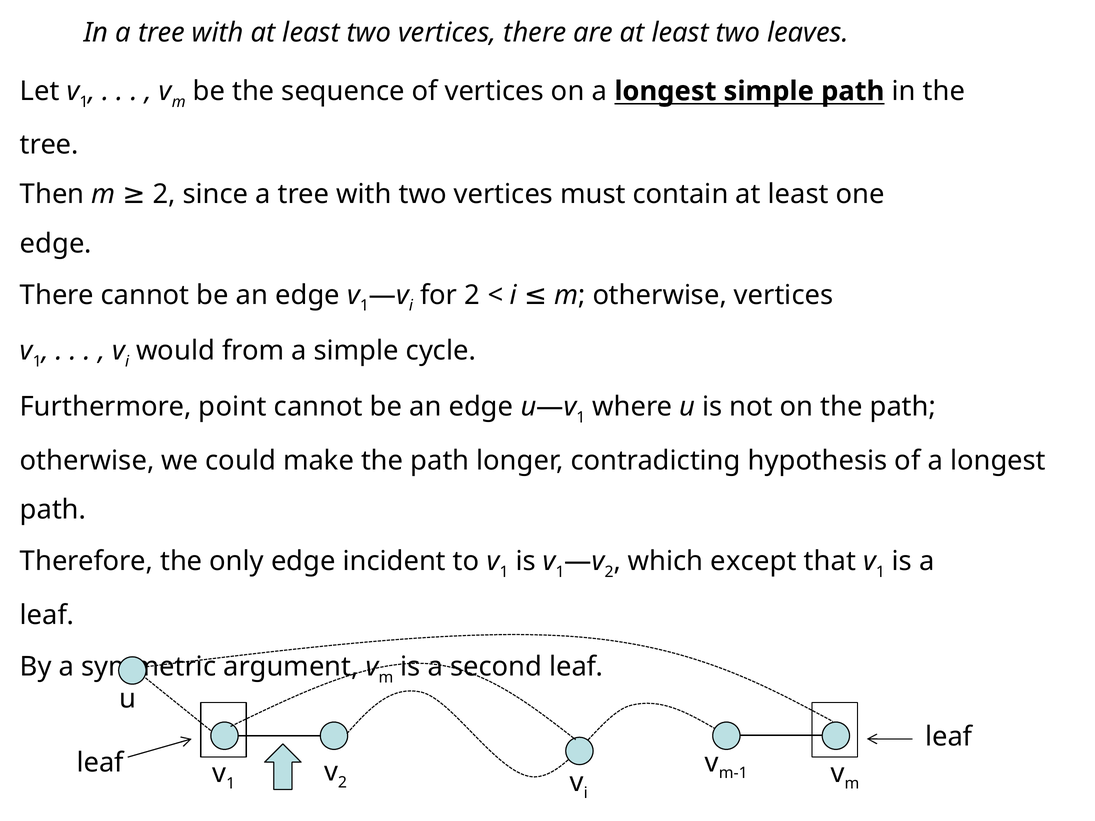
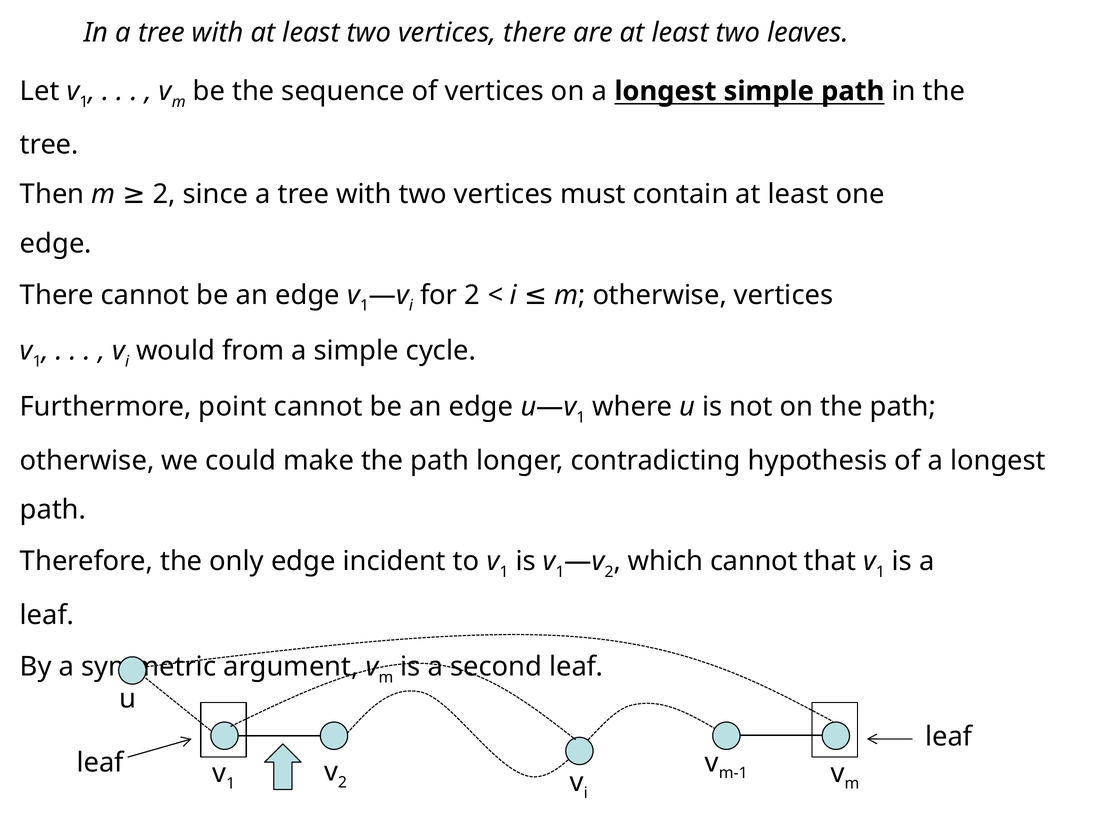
which except: except -> cannot (754, 562)
